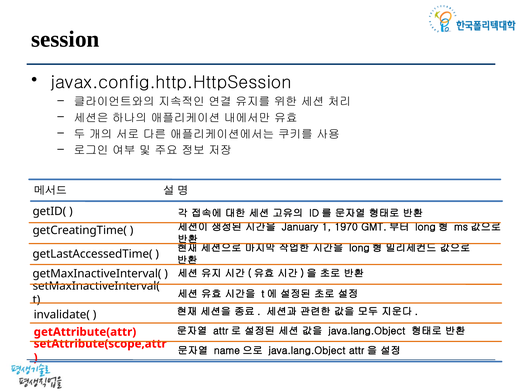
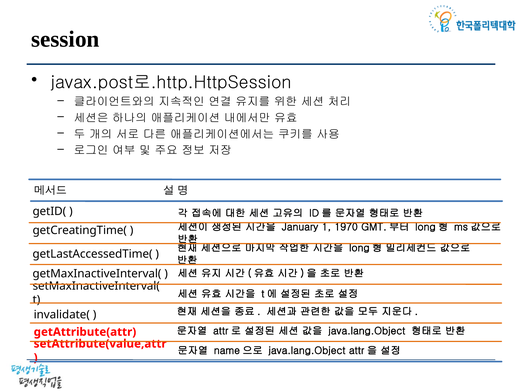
javax.config.http.HttpSession: javax.config.http.HttpSession -> javax.post로.http.HttpSession (171, 83)
setAttribute(scope,attr: setAttribute(scope,attr -> setAttribute(value,attr (100, 344)
